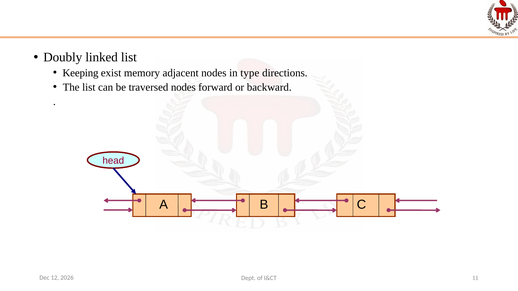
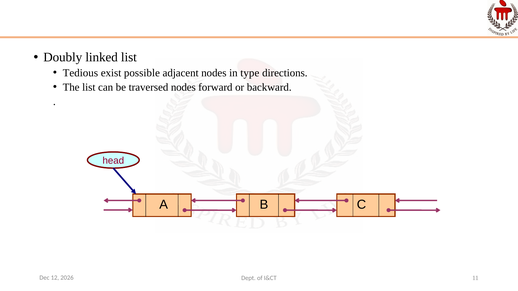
Keeping: Keeping -> Tedious (80, 73)
memory: memory -> possible (142, 73)
